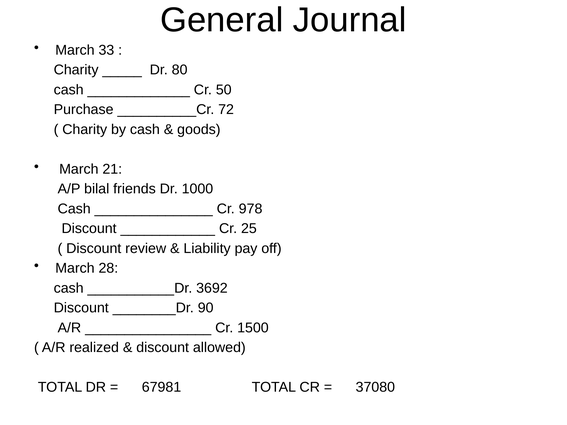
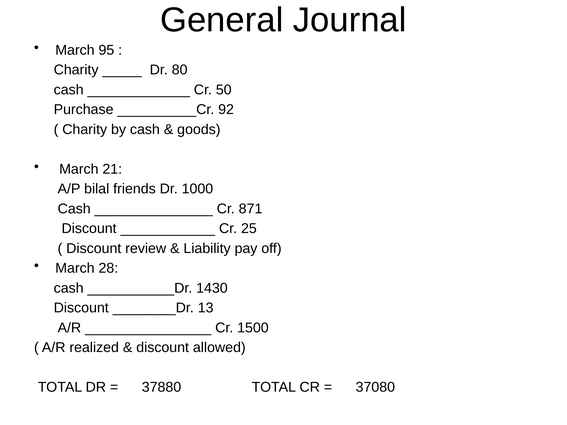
33: 33 -> 95 (106, 50)
72: 72 -> 92 (226, 110)
978: 978 -> 871 (251, 209)
3692: 3692 -> 1430 (212, 288)
90: 90 -> 13 (206, 308)
67981: 67981 -> 37880 (162, 387)
